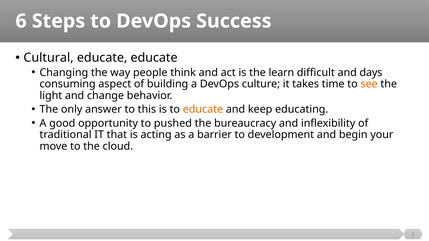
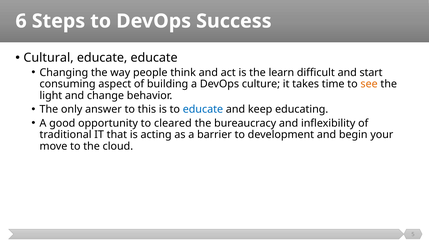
days: days -> start (371, 73)
educate colour: orange -> blue (203, 110)
pushed: pushed -> cleared (173, 123)
